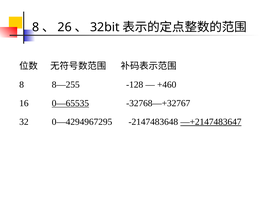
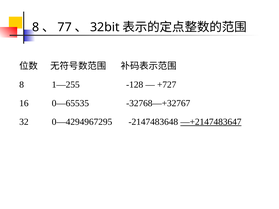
26: 26 -> 77 (65, 27)
8—255: 8—255 -> 1—255 (66, 85)
+460: +460 -> +727 (167, 85)
0—65535 underline: present -> none (70, 103)
